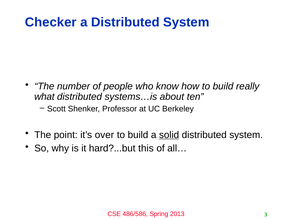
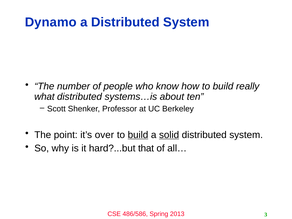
Checker: Checker -> Dynamo (51, 22)
build underline: none -> present (138, 135)
this: this -> that (146, 148)
